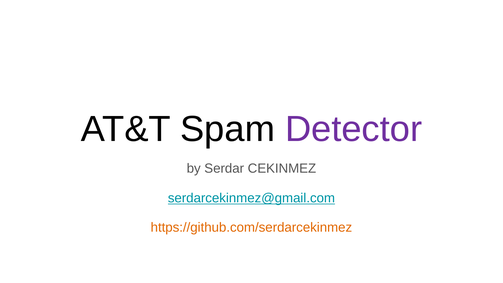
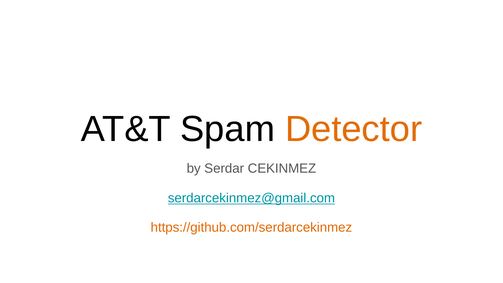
Detector colour: purple -> orange (354, 129)
